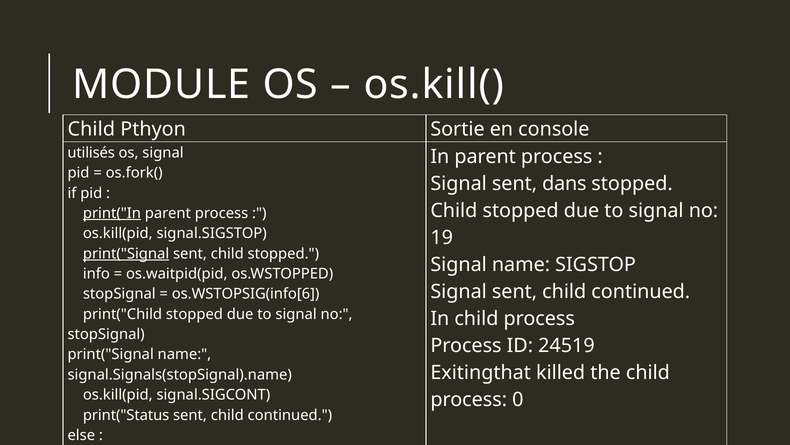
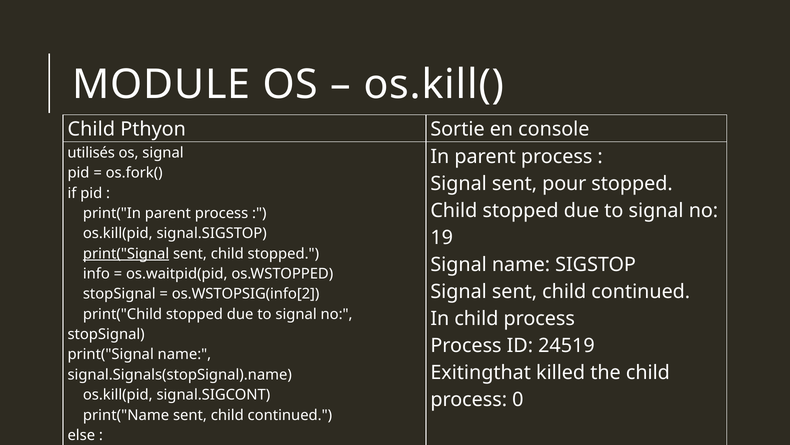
dans: dans -> pour (564, 183)
print("In underline: present -> none (112, 213)
os.WSTOPSIG(info[6: os.WSTOPSIG(info[6 -> os.WSTOPSIG(info[2 (246, 294)
print("Status: print("Status -> print("Name (126, 415)
